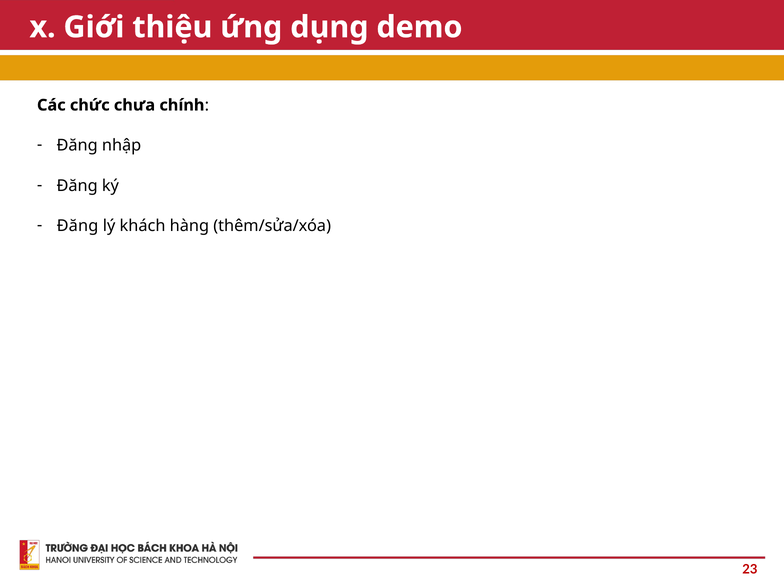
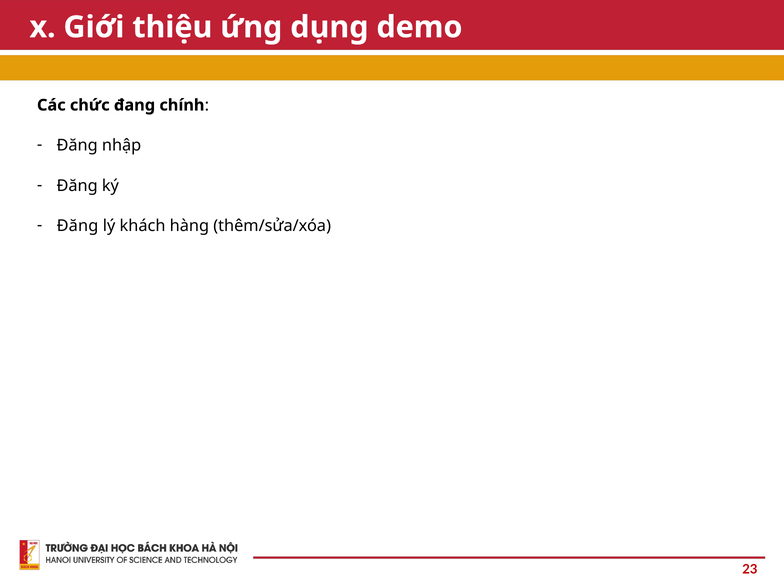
chưa: chưa -> đang (134, 105)
